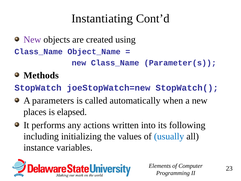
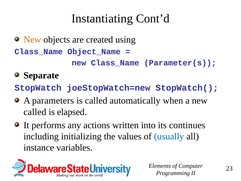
New colour: purple -> orange (32, 40)
Methods: Methods -> Separate (41, 75)
places: places -> called (35, 112)
following: following -> continues (187, 125)
